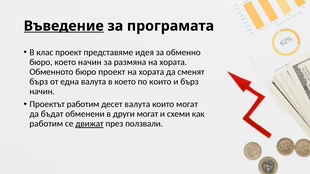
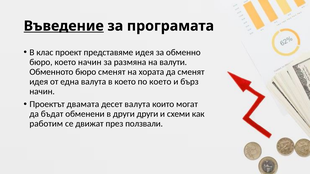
размяна на хората: хората -> валути (173, 62)
бюро проект: проект -> сменят (112, 72)
бърз: бърз -> идея (39, 82)
по които: които -> което (160, 82)
Проектът работим: работим -> двамата (83, 104)
други могат: могат -> други (147, 114)
движат underline: present -> none (89, 124)
